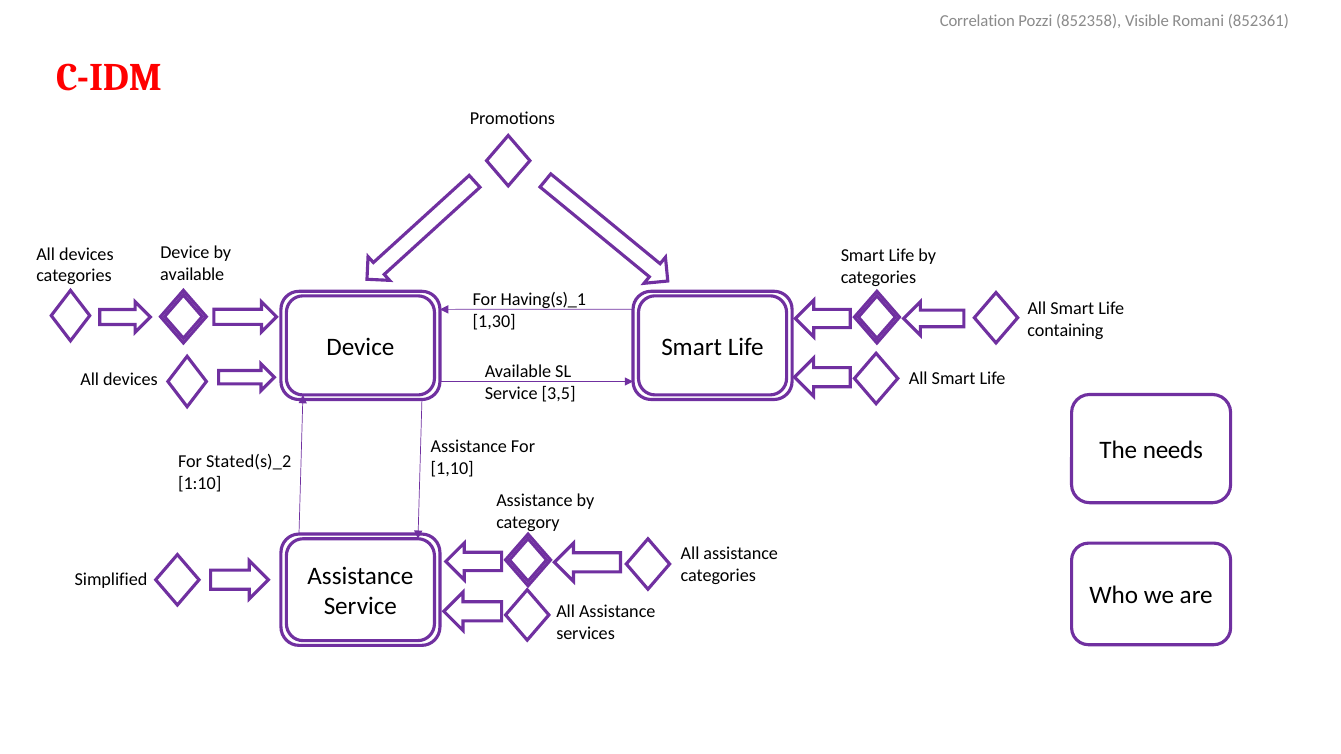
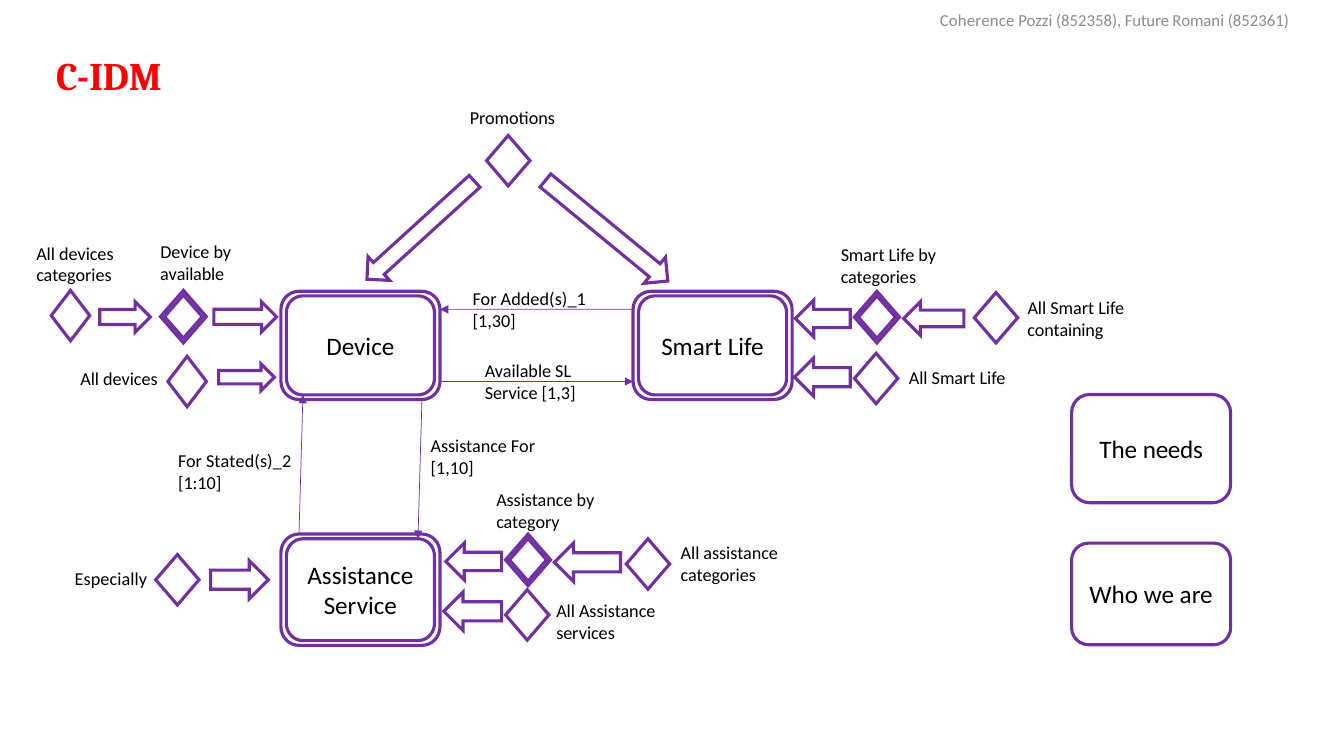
Correlation: Correlation -> Coherence (977, 21)
Visible: Visible -> Future (1147, 21)
Having(s)_1: Having(s)_1 -> Added(s)_1 (543, 300)
3,5: 3,5 -> 1,3 (559, 394)
Simplified: Simplified -> Especially (111, 579)
